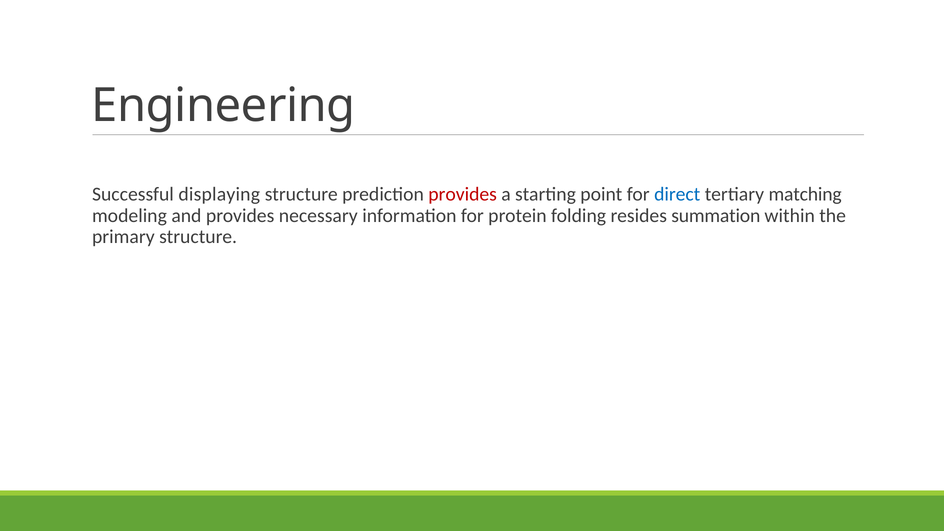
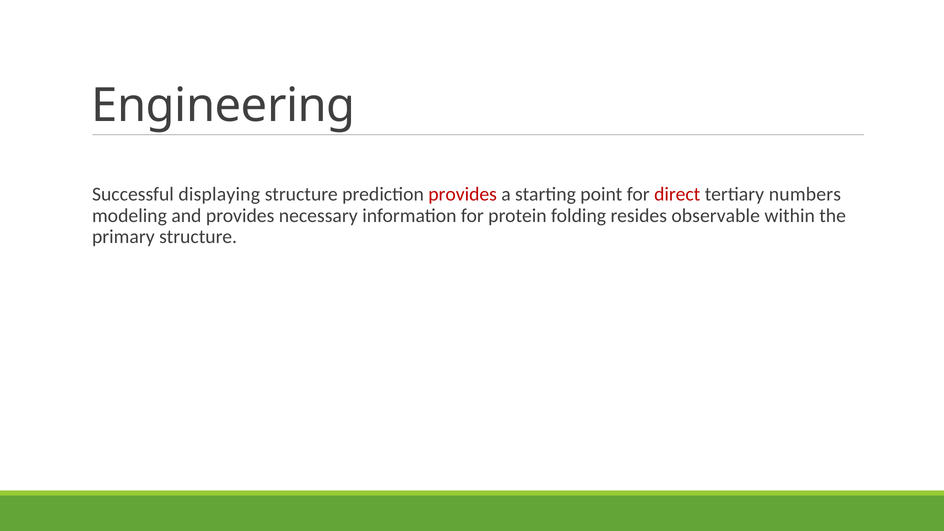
direct colour: blue -> red (677, 194)
matching: matching -> numbers (805, 194)
summation: summation -> observable (716, 216)
